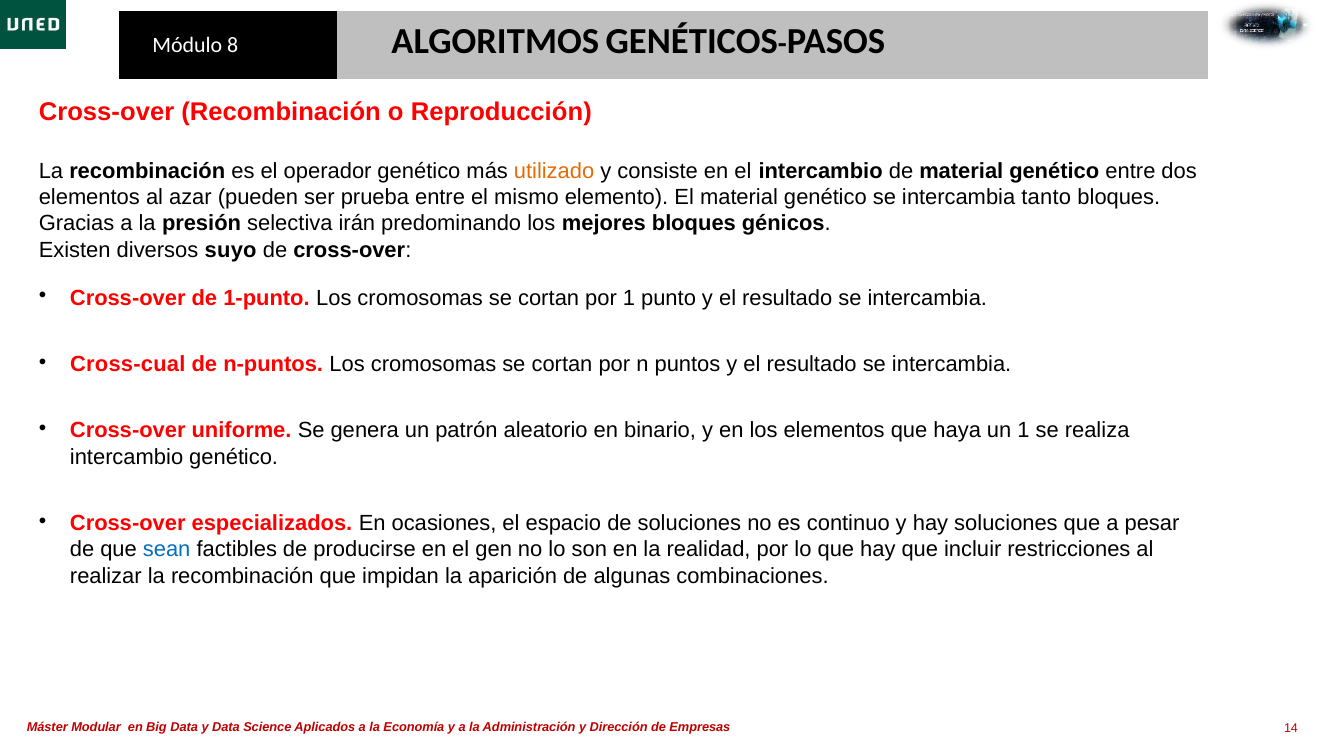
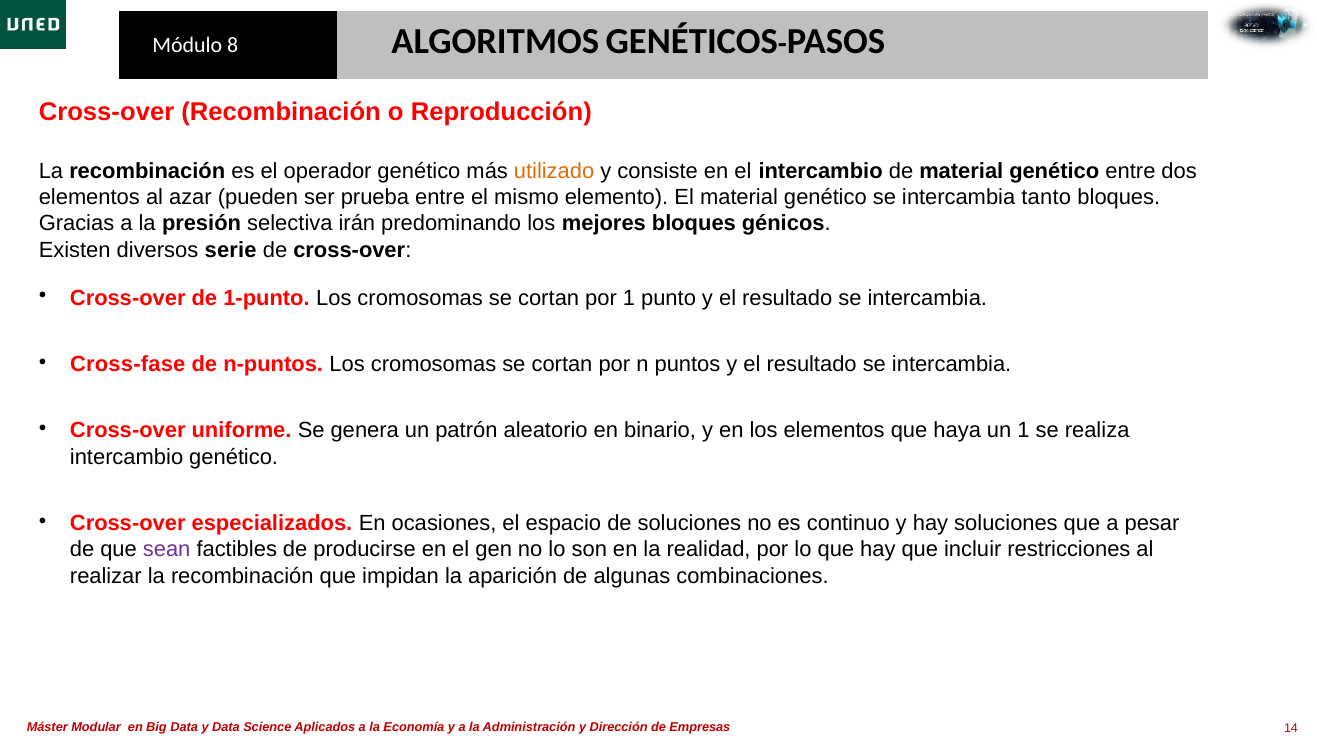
suyo: suyo -> serie (231, 250)
Cross-cual: Cross-cual -> Cross-fase (128, 364)
sean colour: blue -> purple (167, 549)
